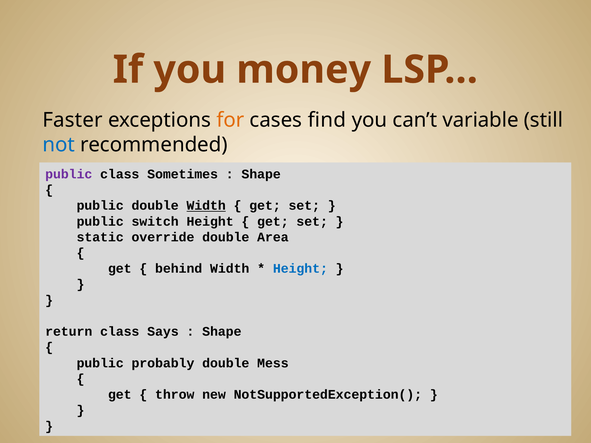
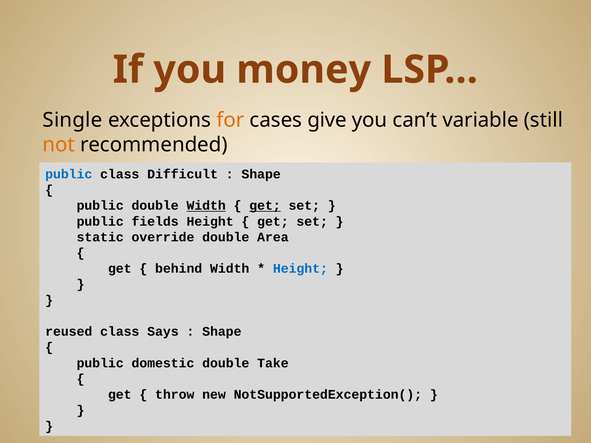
Faster: Faster -> Single (73, 120)
find: find -> give (327, 120)
not colour: blue -> orange (59, 145)
public colour: purple -> blue (69, 174)
Sometimes: Sometimes -> Difficult (183, 174)
get underline: none -> present (265, 206)
switch: switch -> fields (155, 221)
return: return -> reused (69, 332)
probably: probably -> domestic (163, 363)
Mess: Mess -> Take (273, 363)
